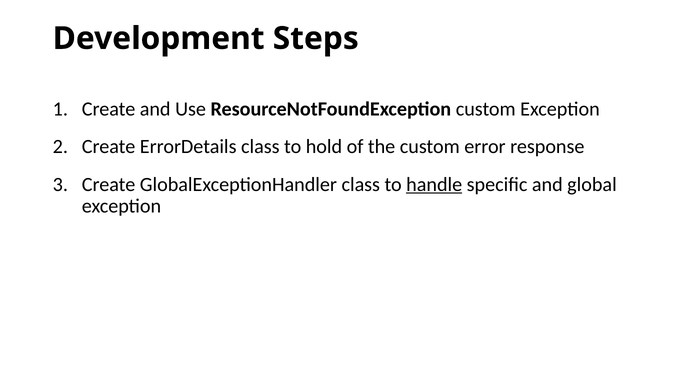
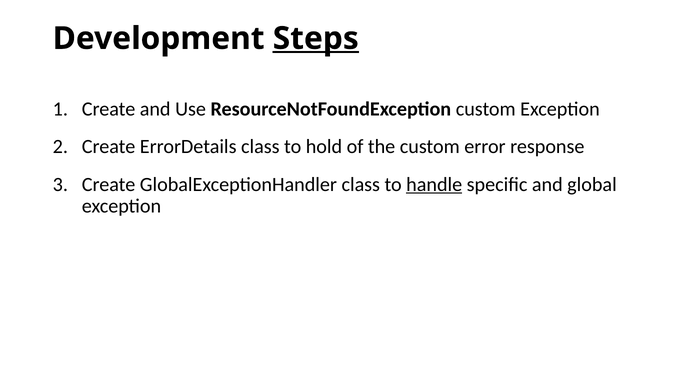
Steps underline: none -> present (316, 38)
